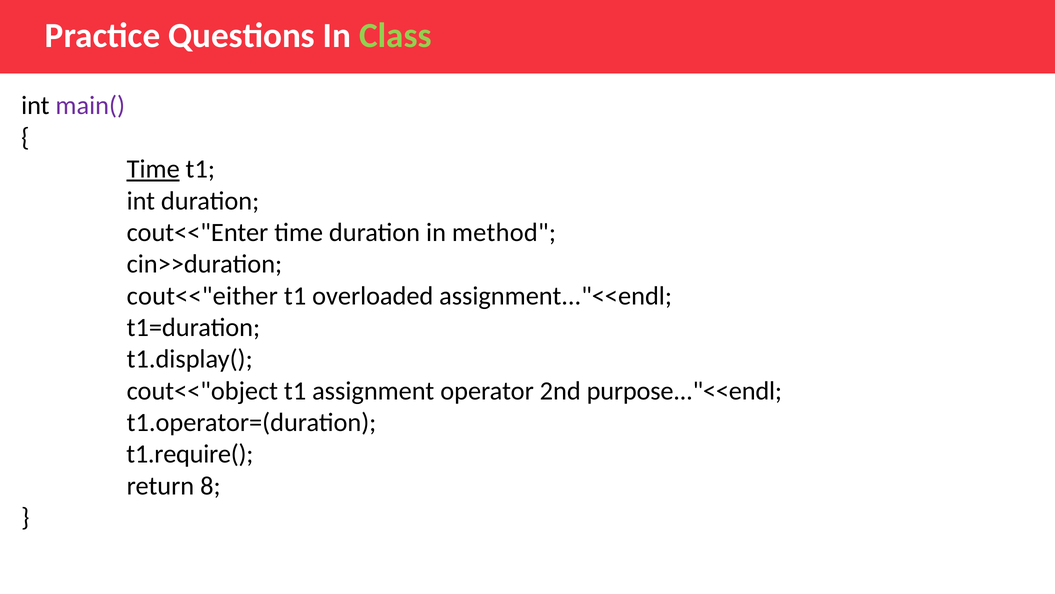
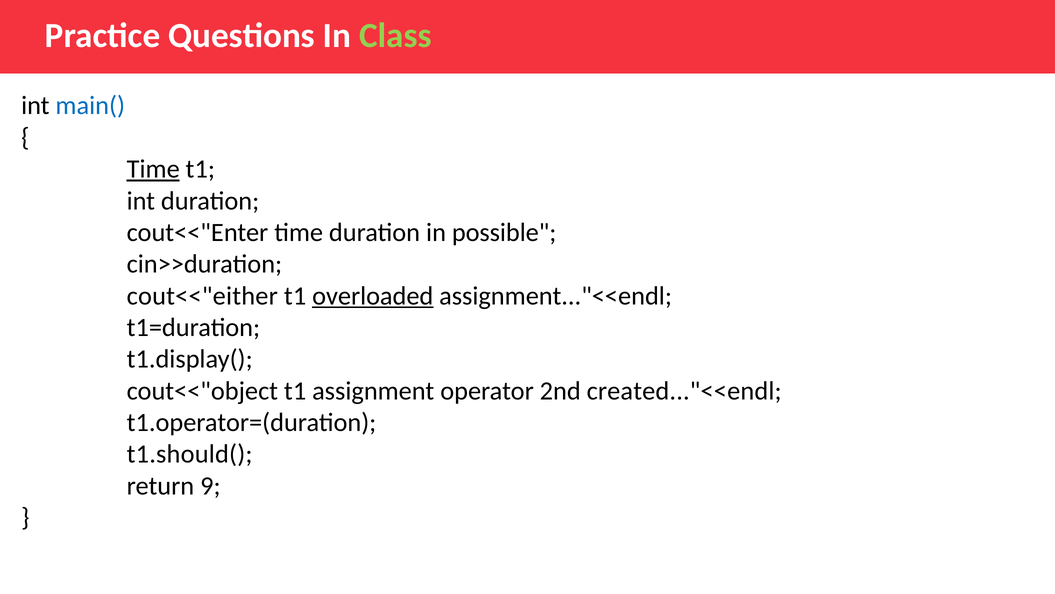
main( colour: purple -> blue (90, 106)
method: method -> possible (504, 232)
overloaded underline: none -> present (373, 296)
purpose..."<<endl: purpose..."<<endl -> created..."<<endl (684, 391)
t1.require(: t1.require( -> t1.should( (190, 454)
8: 8 -> 9 (210, 485)
